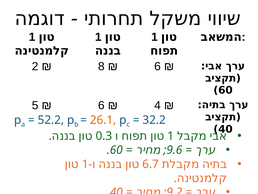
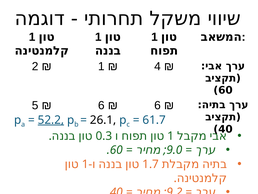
8: 8 -> 1 (101, 66)
6: 6 -> 4 (158, 66)
4: 4 -> 6 (158, 105)
52.2 underline: none -> present (51, 120)
26.1 colour: orange -> black (103, 120)
32.2: 32.2 -> 61.7 (154, 120)
9.6: 9.6 -> 9.0 (174, 150)
6.7: 6.7 -> 1.7 (151, 164)
